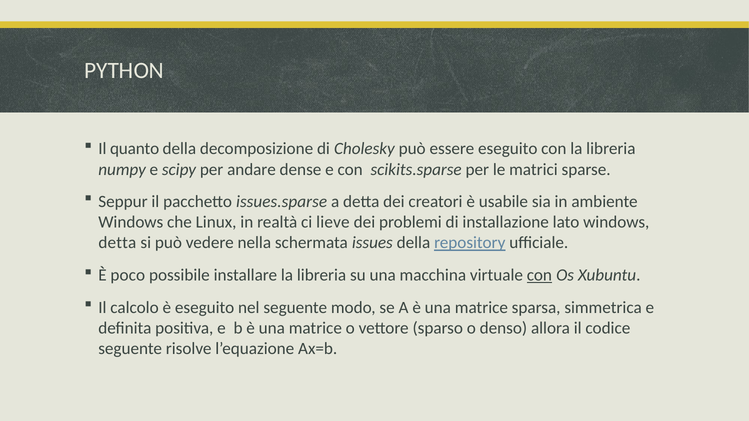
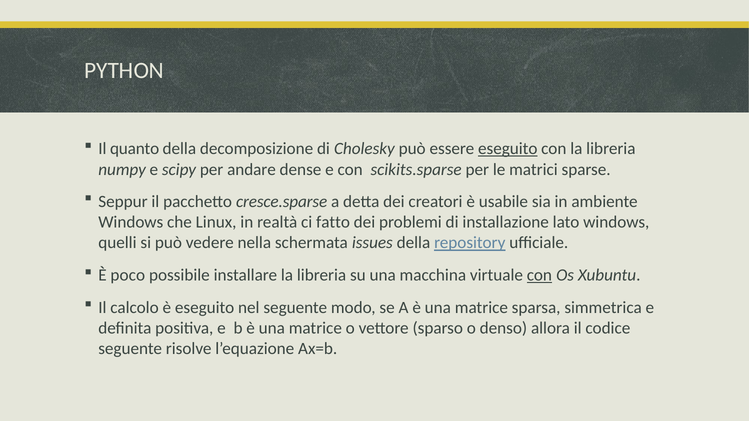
eseguito underline: none -> present (508, 149)
issues.sparse: issues.sparse -> cresce.sparse (282, 202)
lieve: lieve -> fatto (333, 222)
detta: detta -> quelli (117, 243)
